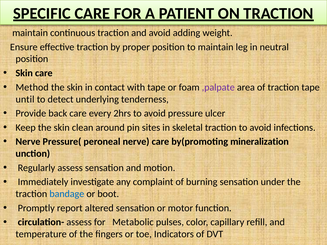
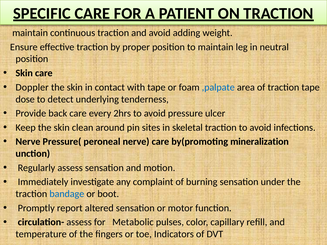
Method: Method -> Doppler (32, 87)
,palpate colour: purple -> blue (218, 87)
until: until -> dose (25, 99)
